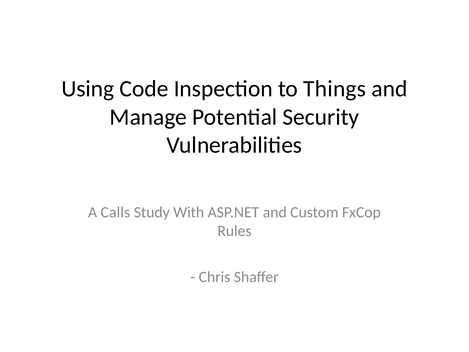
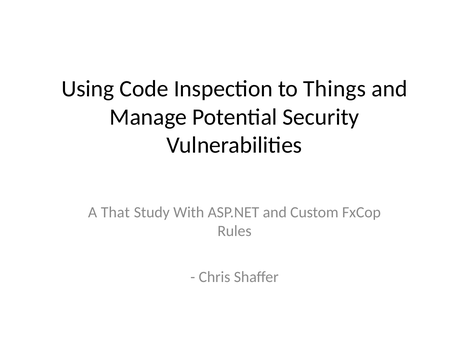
Calls: Calls -> That (115, 212)
